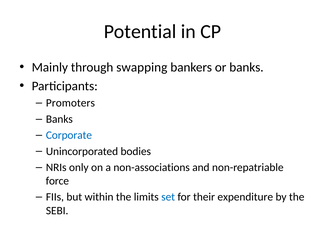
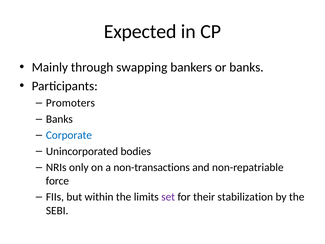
Potential: Potential -> Expected (140, 31)
non-associations: non-associations -> non-transactions (152, 167)
set colour: blue -> purple (168, 197)
expenditure: expenditure -> stabilization (245, 197)
